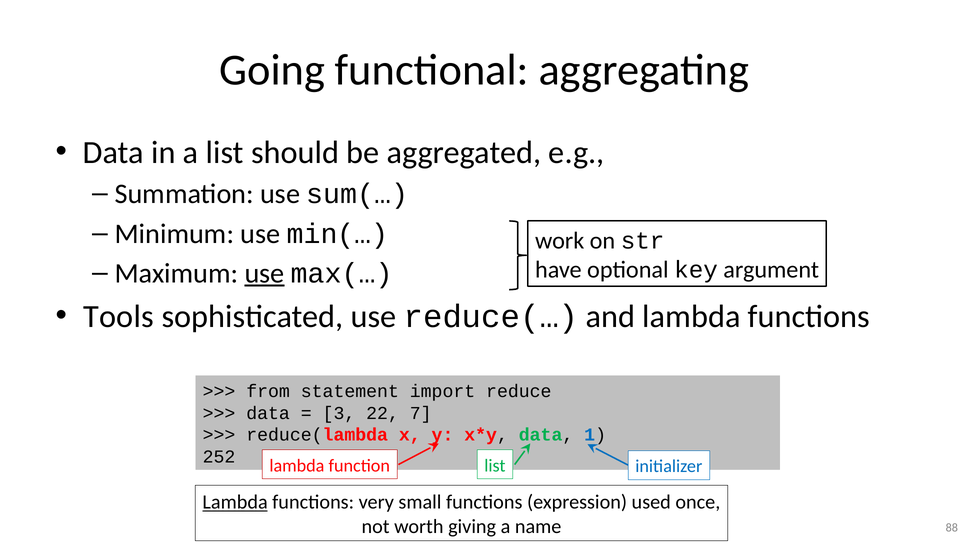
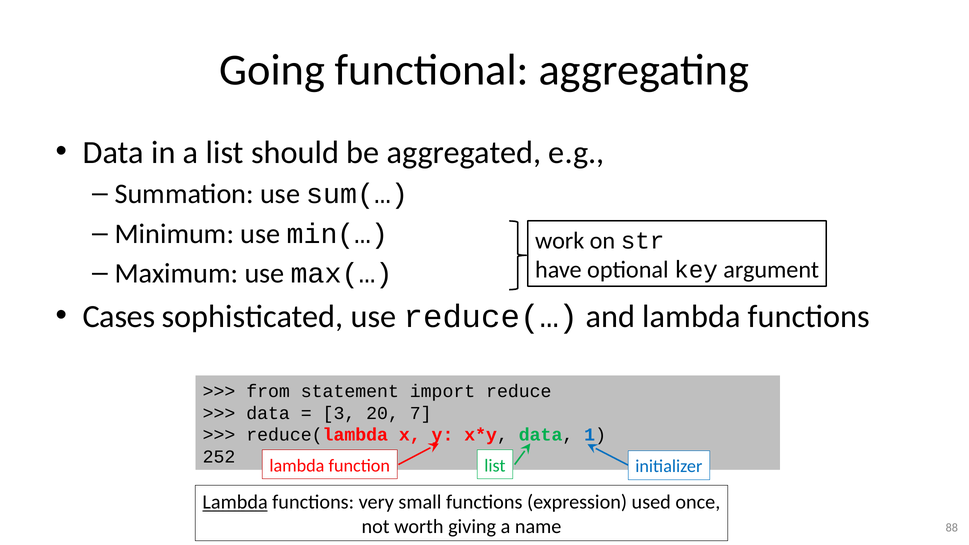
use underline: present -> none (265, 273)
Tools: Tools -> Cases (119, 316)
22: 22 -> 20 (383, 413)
